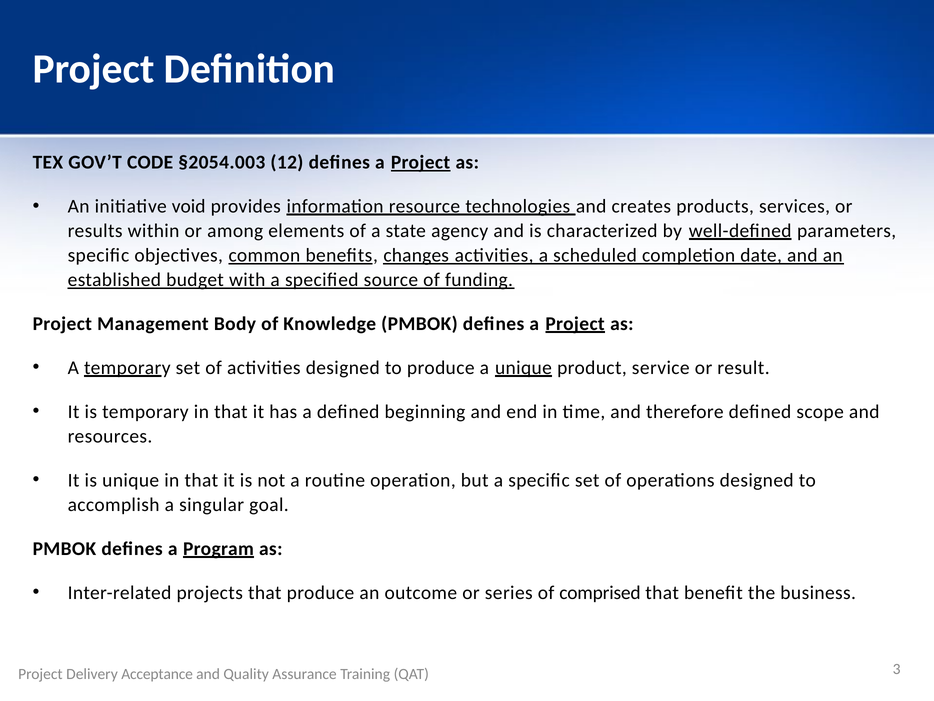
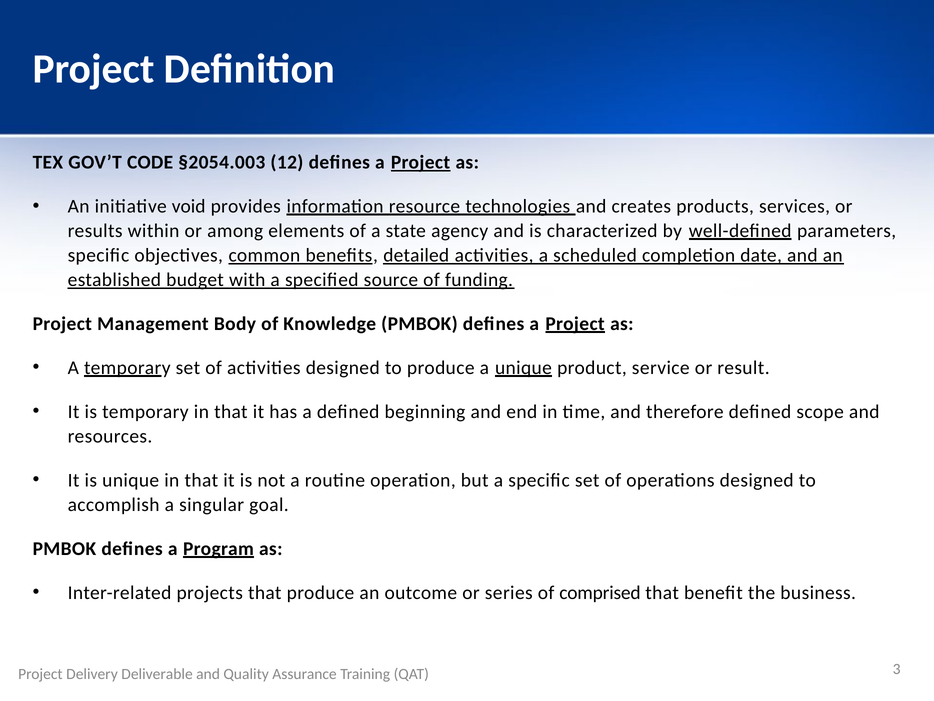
changes: changes -> detailed (416, 255)
Acceptance: Acceptance -> Deliverable (157, 673)
